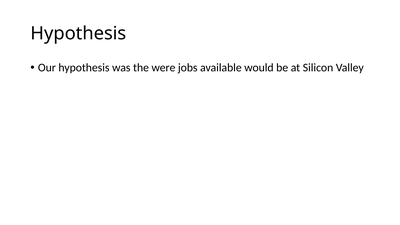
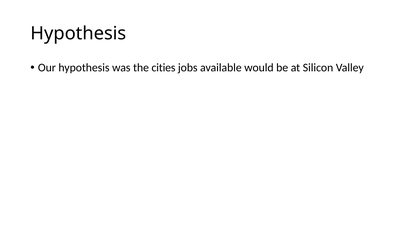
were: were -> cities (163, 68)
